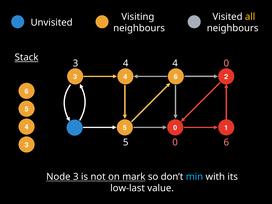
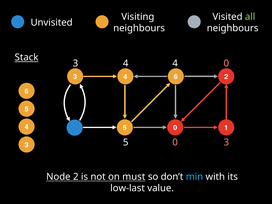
all colour: yellow -> light green (250, 17)
6: 6 -> 3 (226, 142)
Node 3: 3 -> 2 (76, 177)
mark: mark -> must (134, 177)
